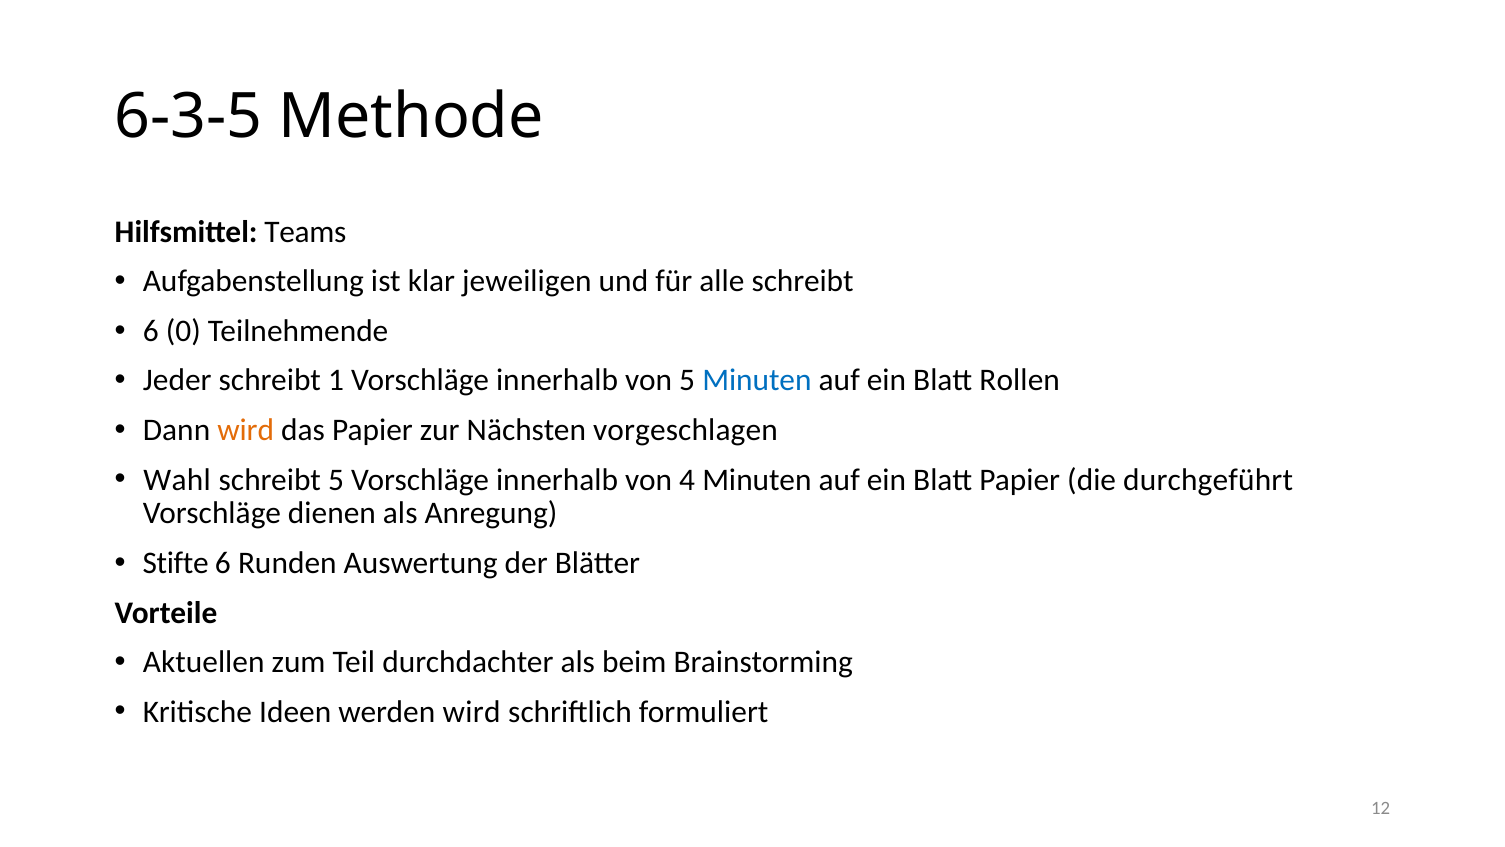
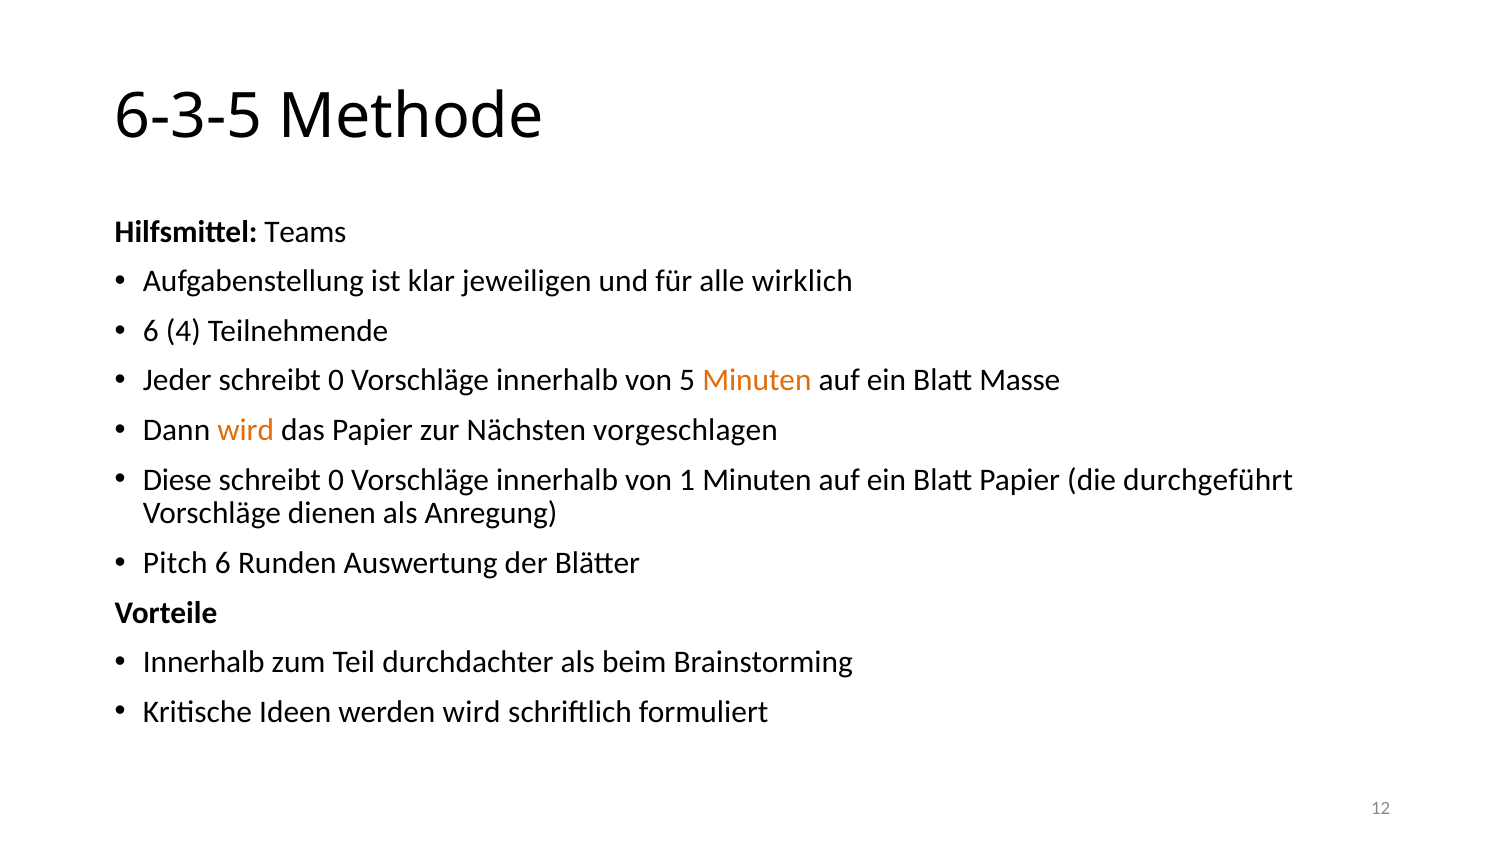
alle schreibt: schreibt -> wirklich (802, 281)
0: 0 -> 4 (183, 331)
Jeder schreibt 1: 1 -> 0 (336, 380)
Minuten colour: blue -> orange (757, 380)
Rollen: Rollen -> Masse (1020, 380)
Wahl: Wahl -> Diese (177, 479)
5: 5 -> 0 (336, 479)
4: 4 -> 1 (687, 479)
Stifte: Stifte -> Pitch (175, 563)
Aktuellen: Aktuellen -> Innerhalb (204, 662)
